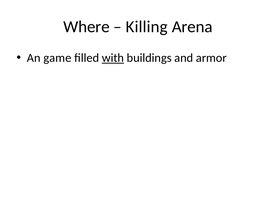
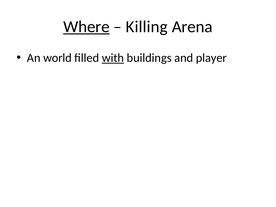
Where underline: none -> present (86, 27)
game: game -> world (57, 58)
armor: armor -> player (211, 58)
